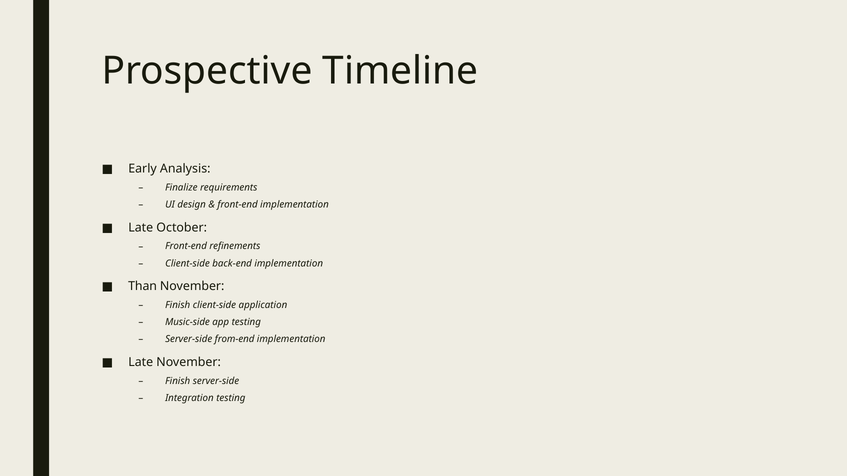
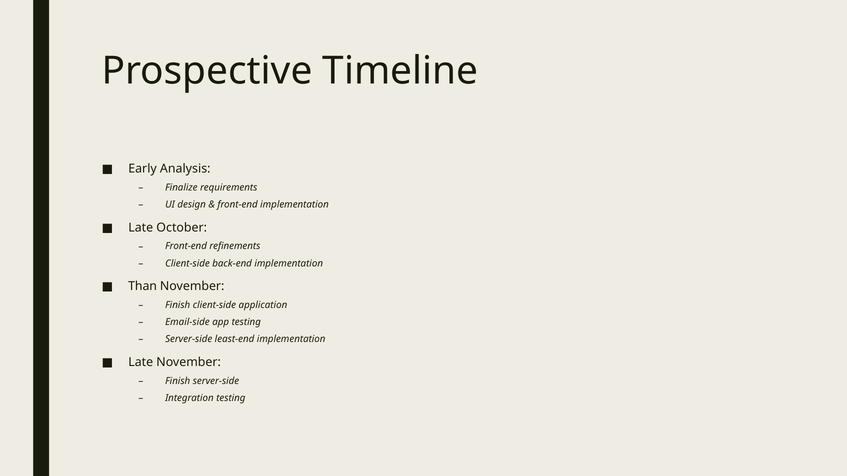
Music-side: Music-side -> Email-side (187, 322)
from-end: from-end -> least-end (235, 340)
